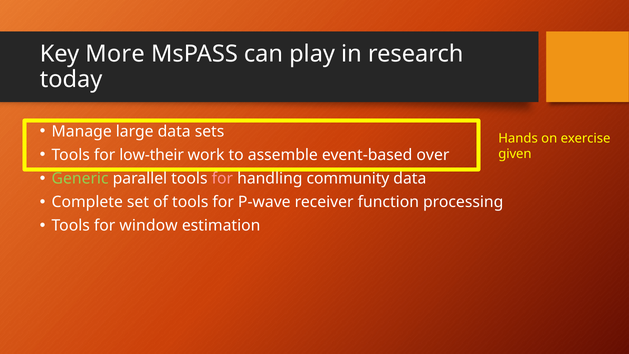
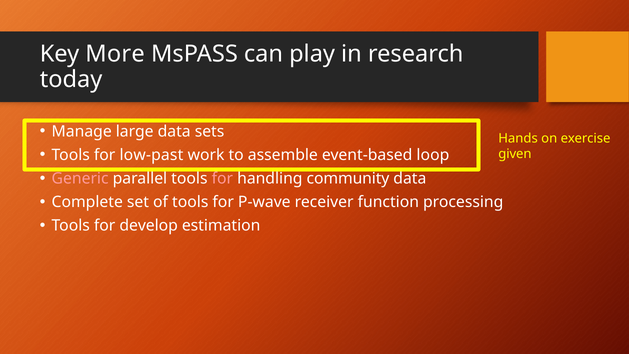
low-their: low-their -> low-past (151, 155)
over: over -> loop (433, 155)
Generic colour: light green -> pink (80, 178)
window: window -> develop (149, 225)
